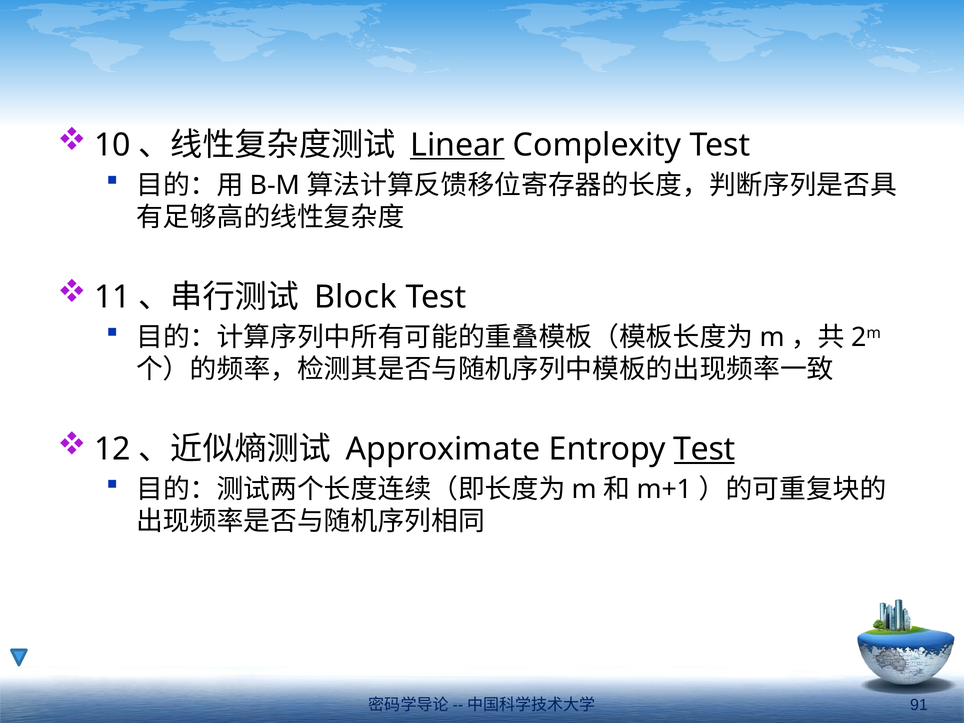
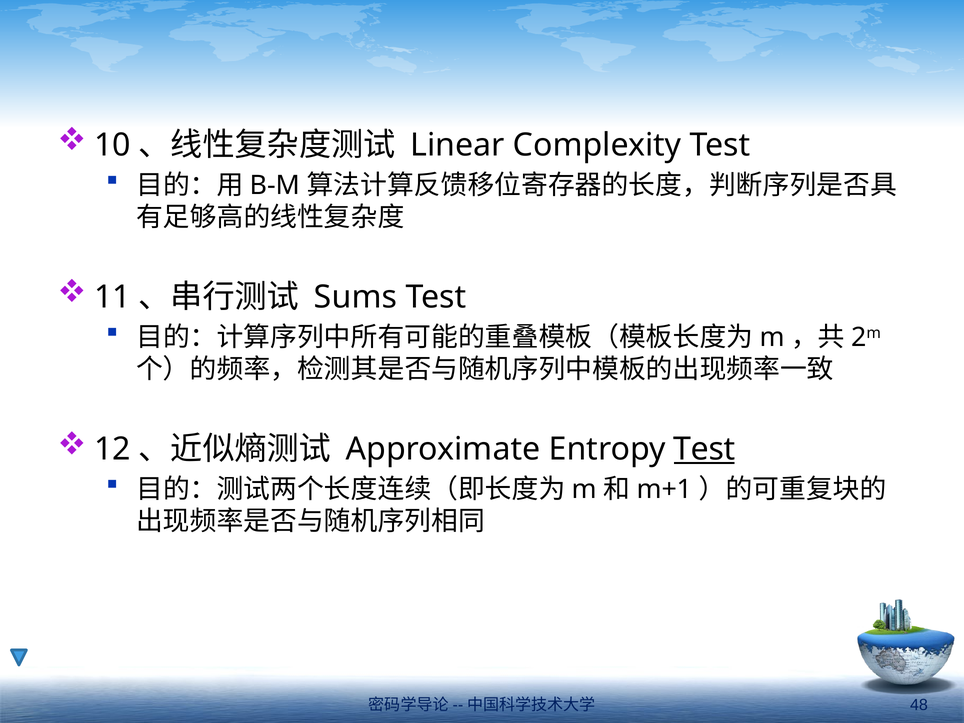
Linear underline: present -> none (457, 145)
Block: Block -> Sums (356, 297)
91: 91 -> 48 (919, 705)
